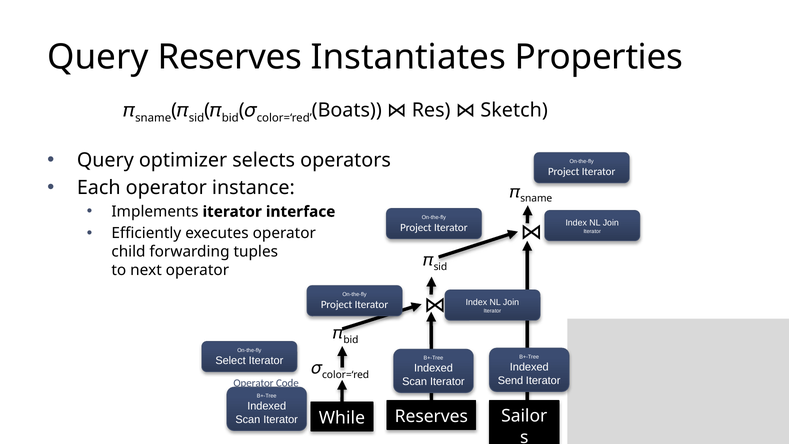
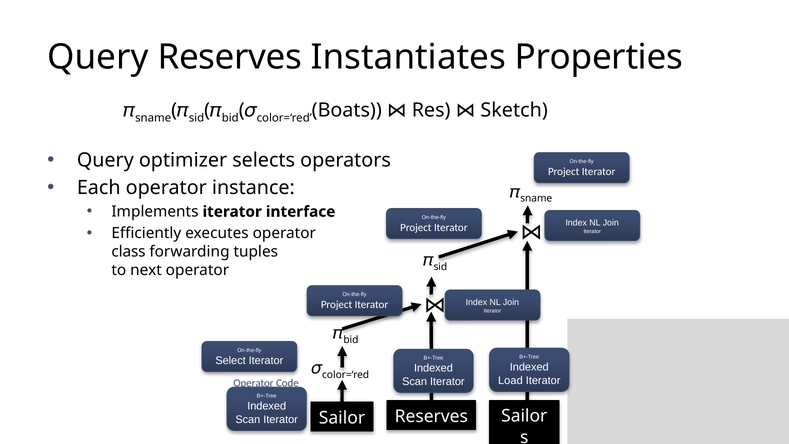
child: child -> class (129, 252)
Send: Send -> Load (510, 380)
While: While -> Sailor (342, 418)
